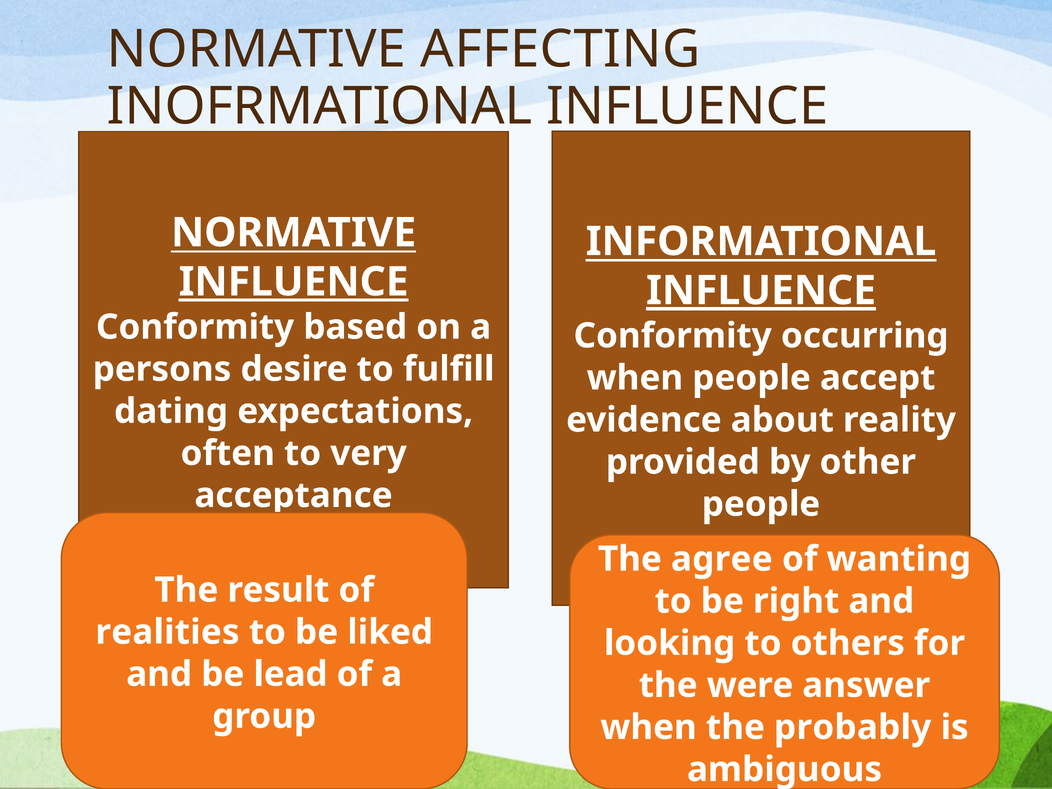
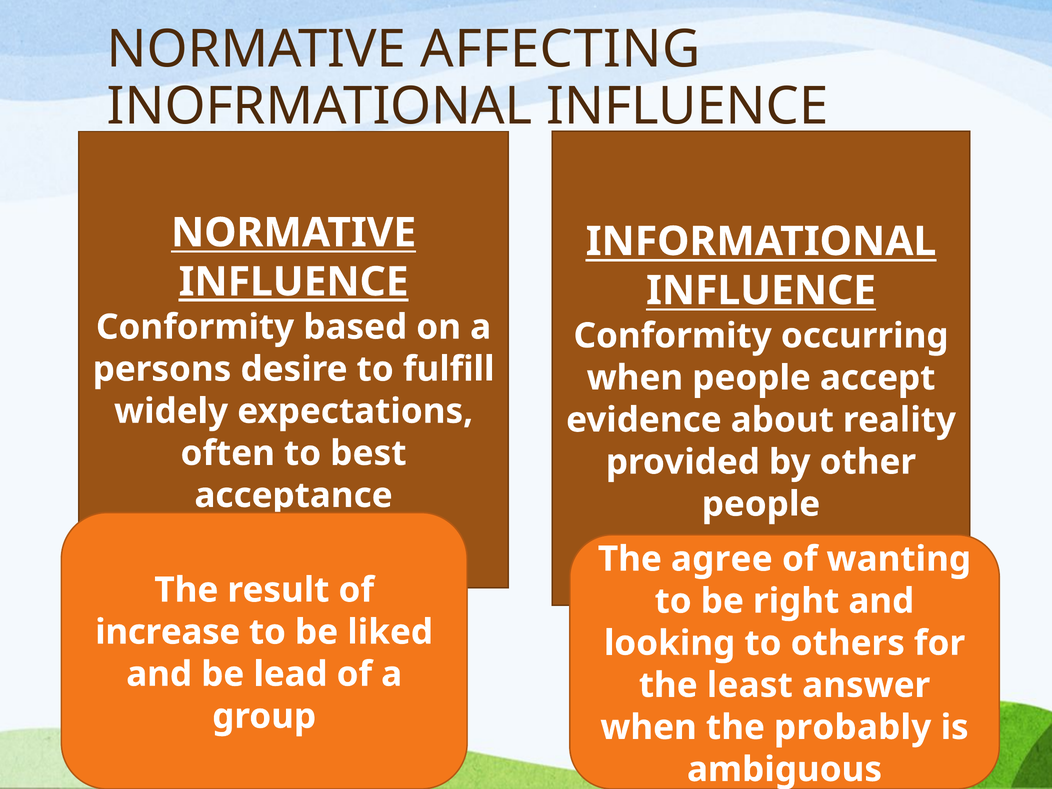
INFLUENCE underline: present -> none (761, 291)
dating: dating -> widely (171, 411)
very: very -> best (368, 453)
realities: realities -> increase (168, 632)
were: were -> least (750, 685)
